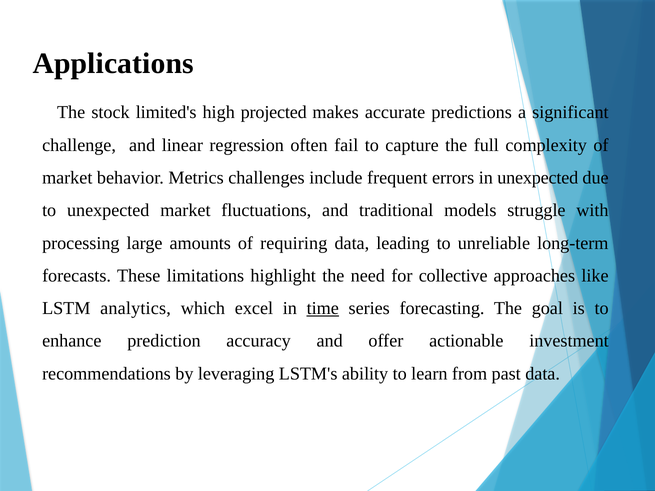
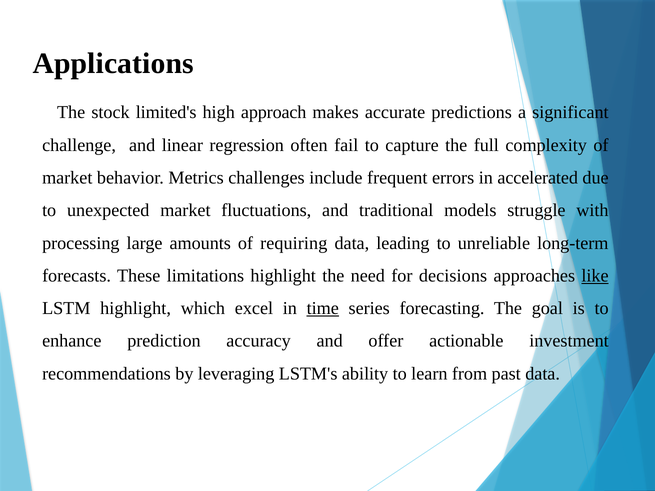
projected: projected -> approach (274, 113)
in unexpected: unexpected -> accelerated (538, 178)
collective: collective -> decisions (453, 276)
like underline: none -> present (595, 276)
LSTM analytics: analytics -> highlight (136, 308)
